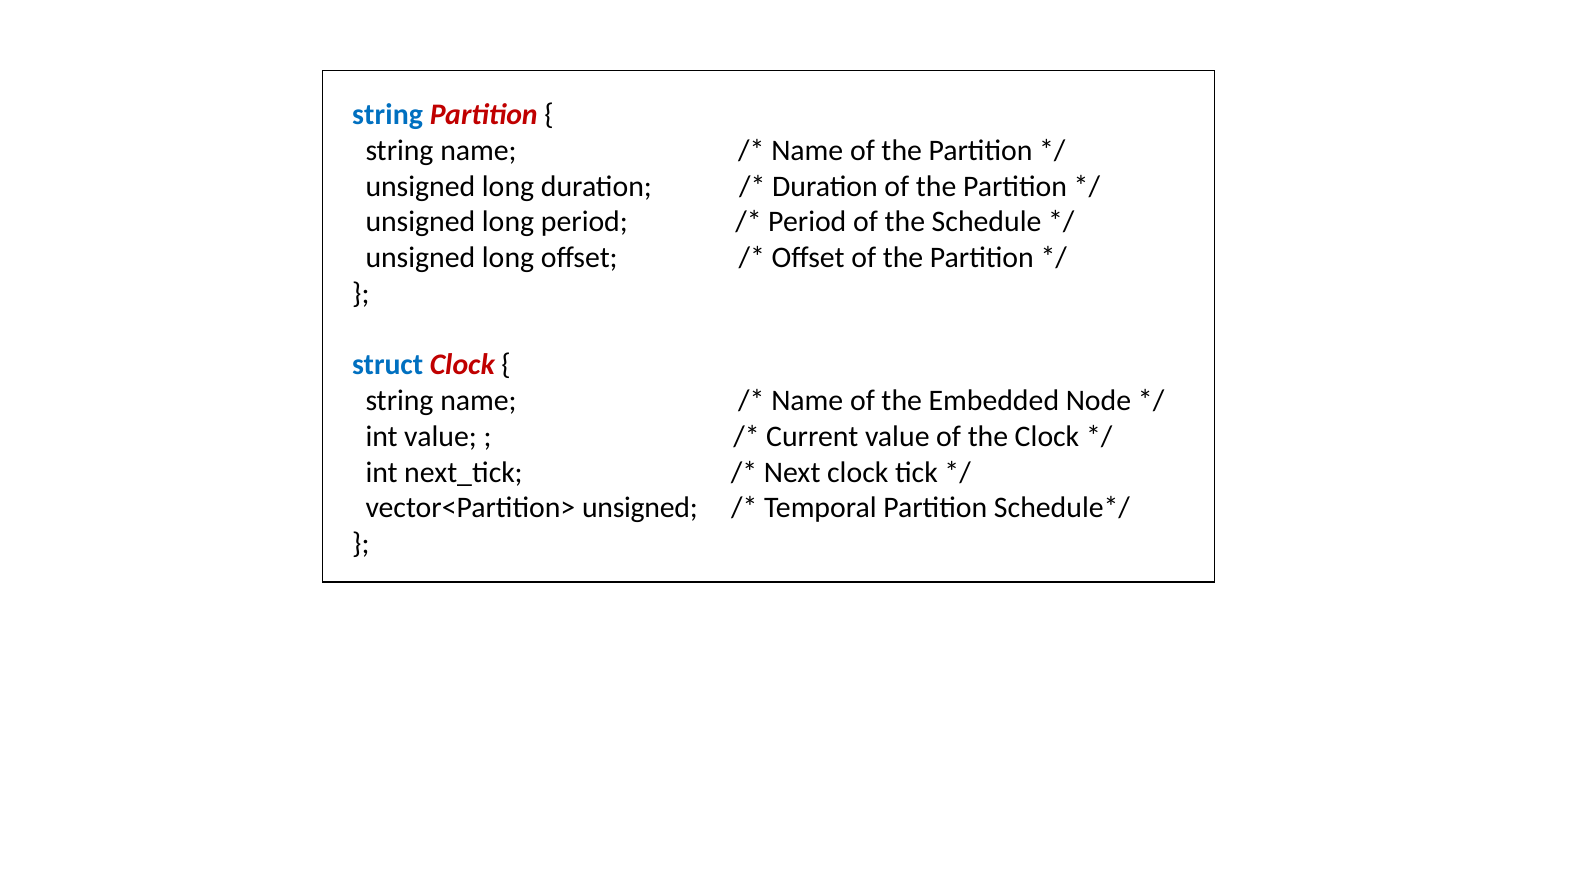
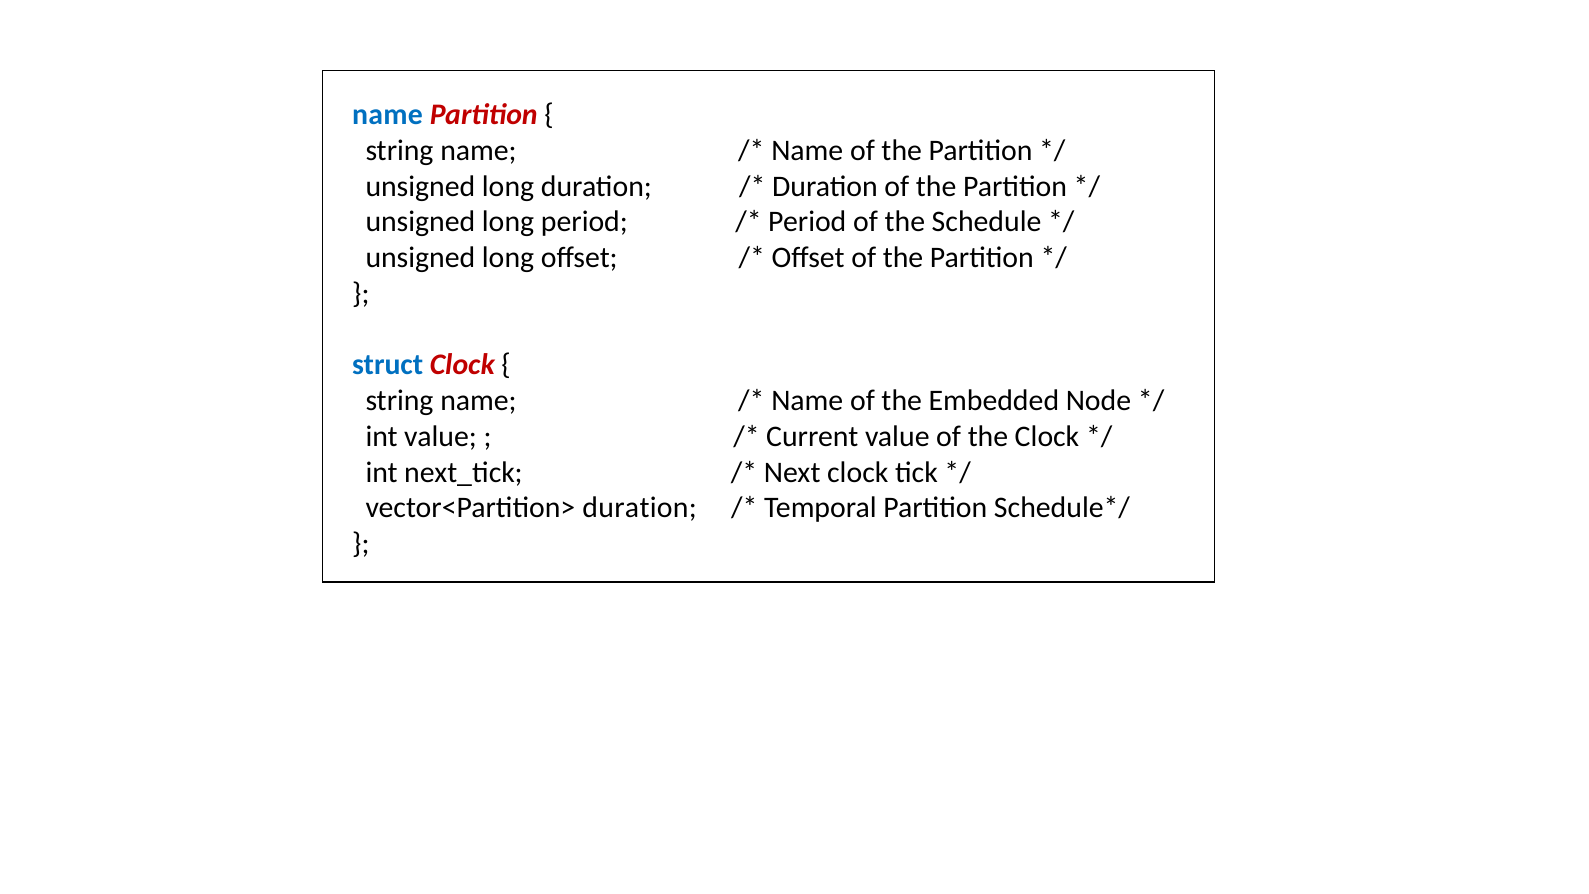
string: string -> name (388, 115)
vector<Partition> unsigned: unsigned -> duration (640, 508)
